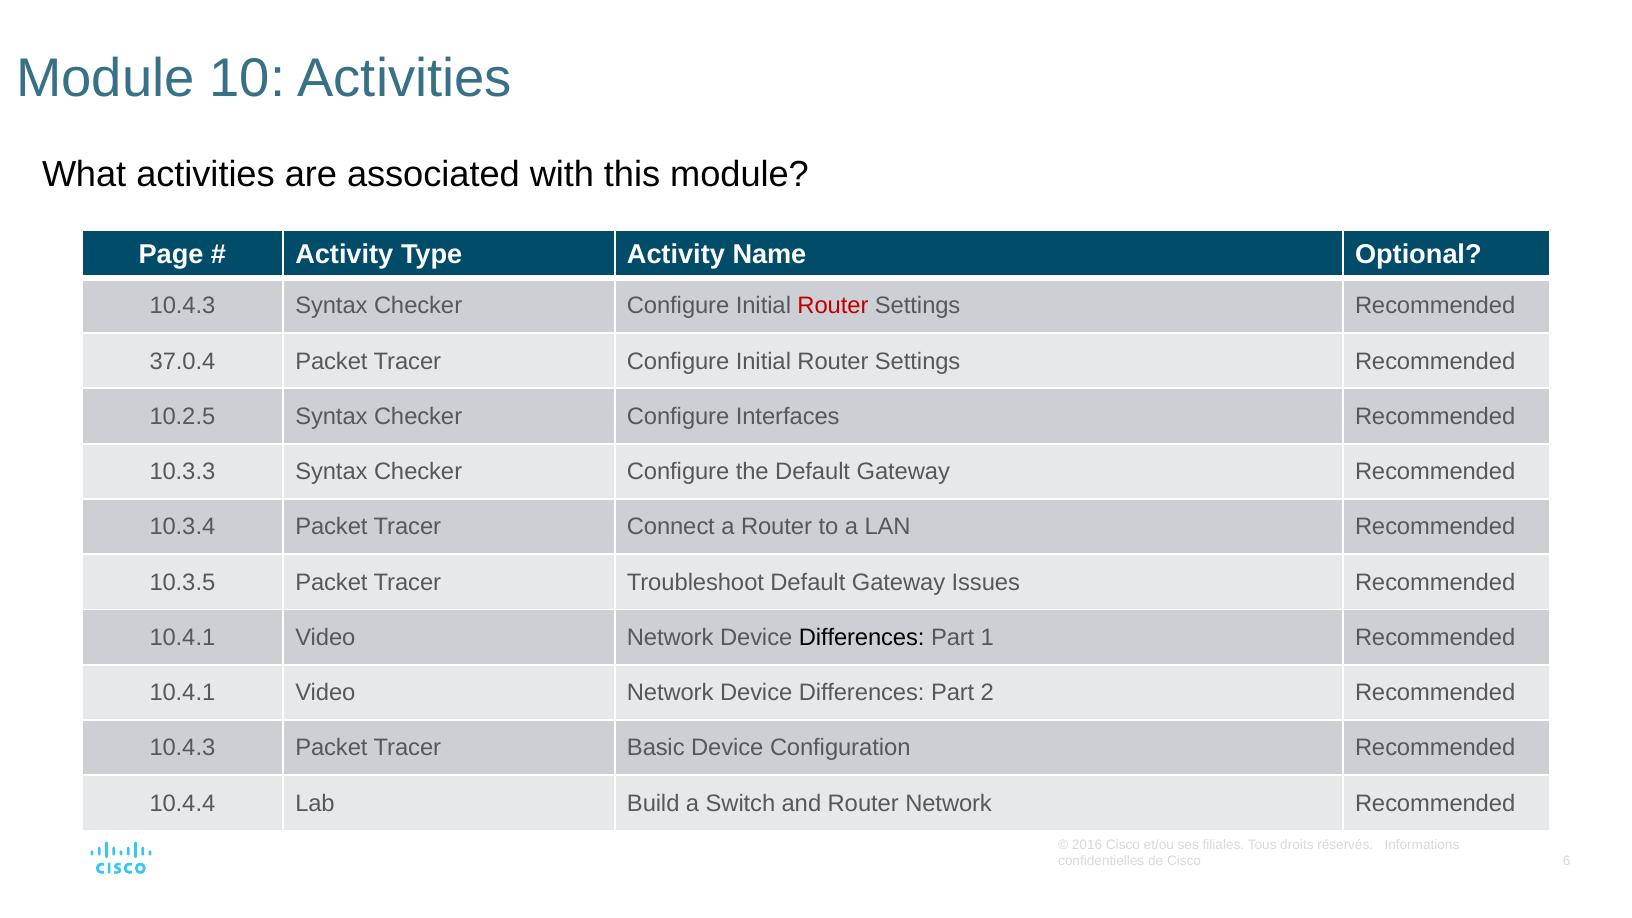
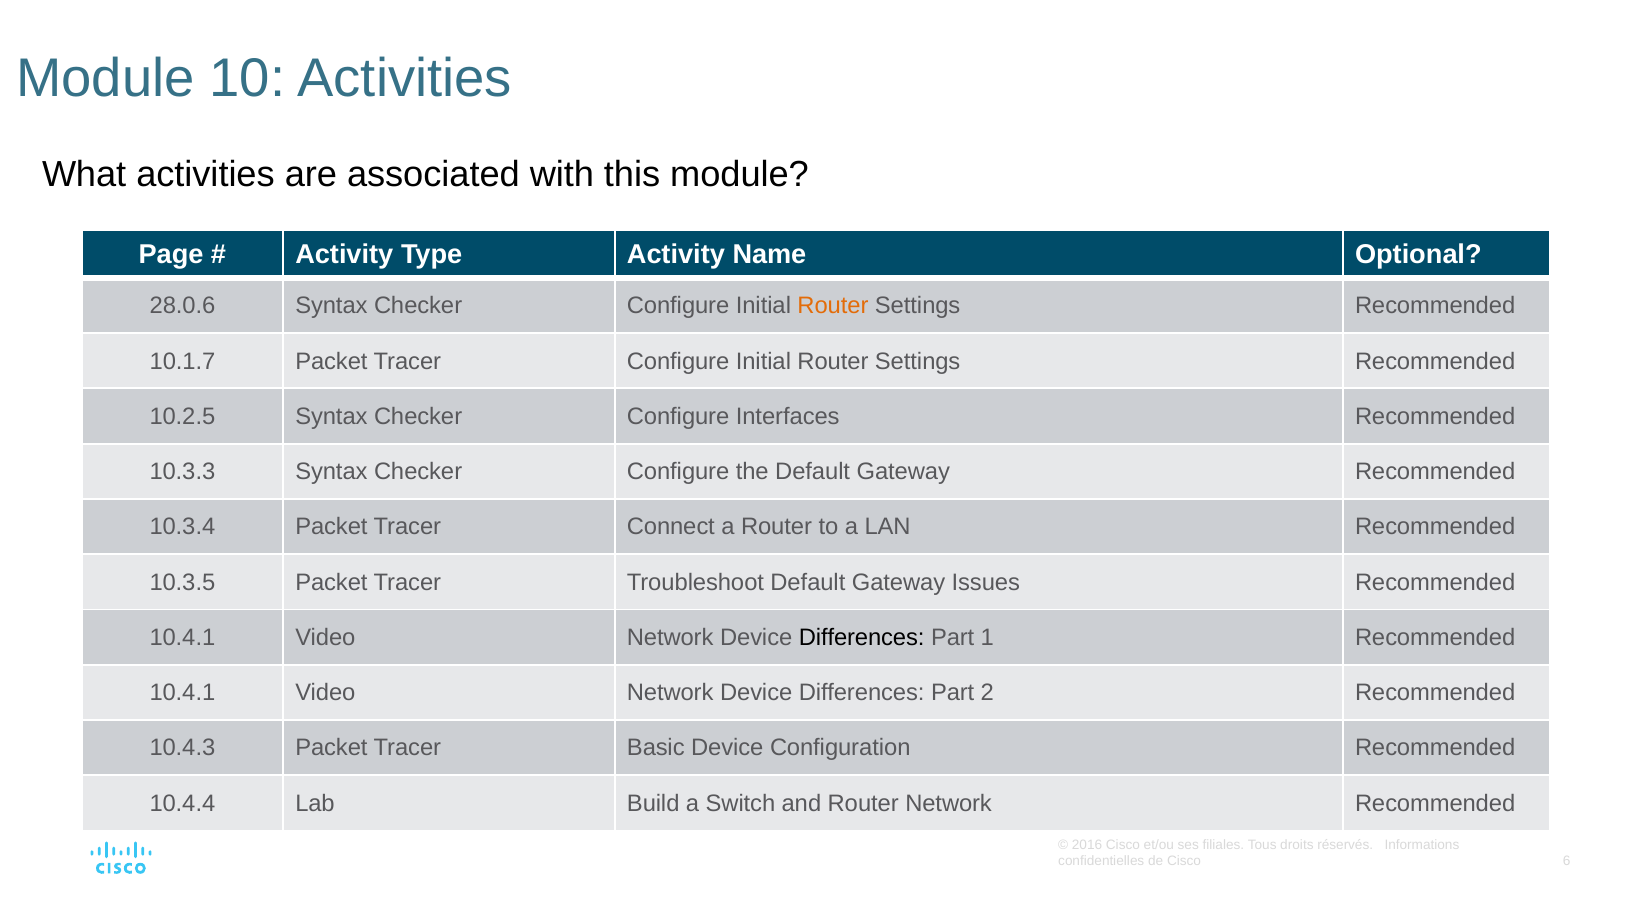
10.4.3: 10.4.3 -> 28.0.6 (182, 306)
Router colour: red -> orange (833, 306)
37.0.4: 37.0.4 -> 10.1.7 (182, 361)
